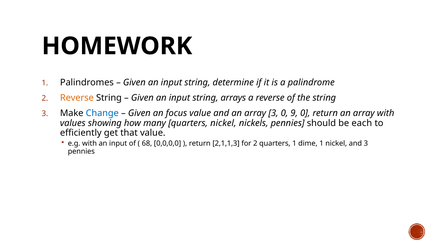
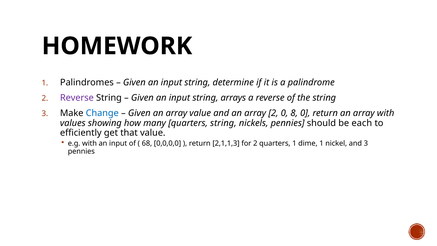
Reverse colour: orange -> purple (77, 98)
Given an focus: focus -> array (176, 113)
array 3: 3 -> 2 (273, 113)
9: 9 -> 8 (294, 113)
quarters nickel: nickel -> string (223, 123)
